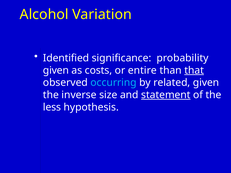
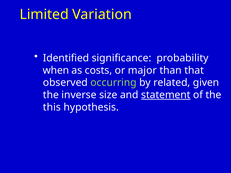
Alcohol: Alcohol -> Limited (44, 14)
given: given -> when (56, 70)
entire: entire -> major (142, 70)
that underline: present -> none (194, 70)
occurring colour: light blue -> light green (114, 83)
less: less -> this (52, 107)
